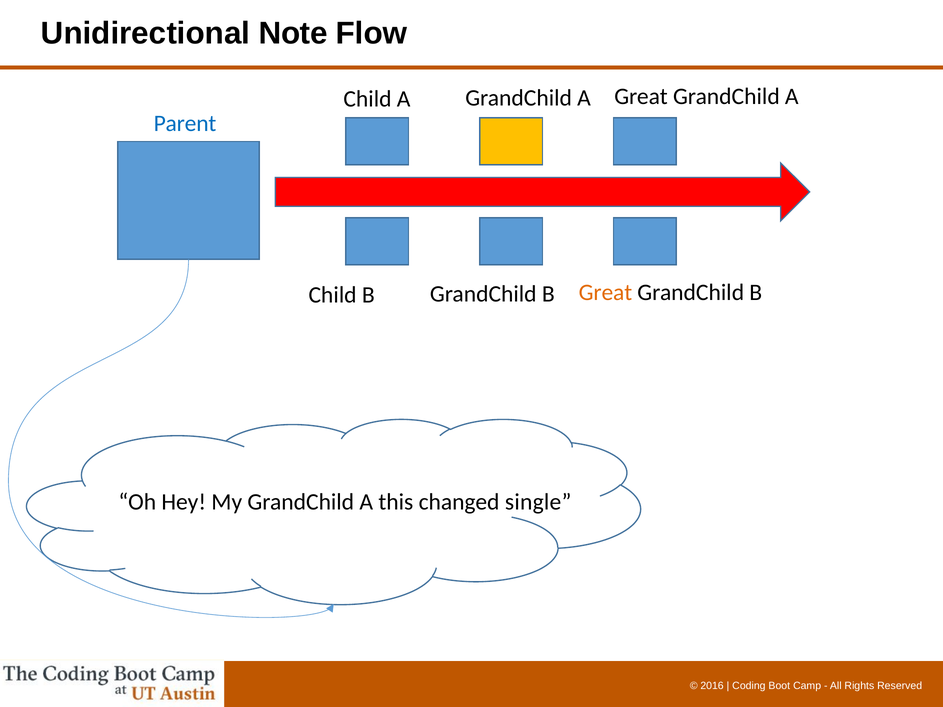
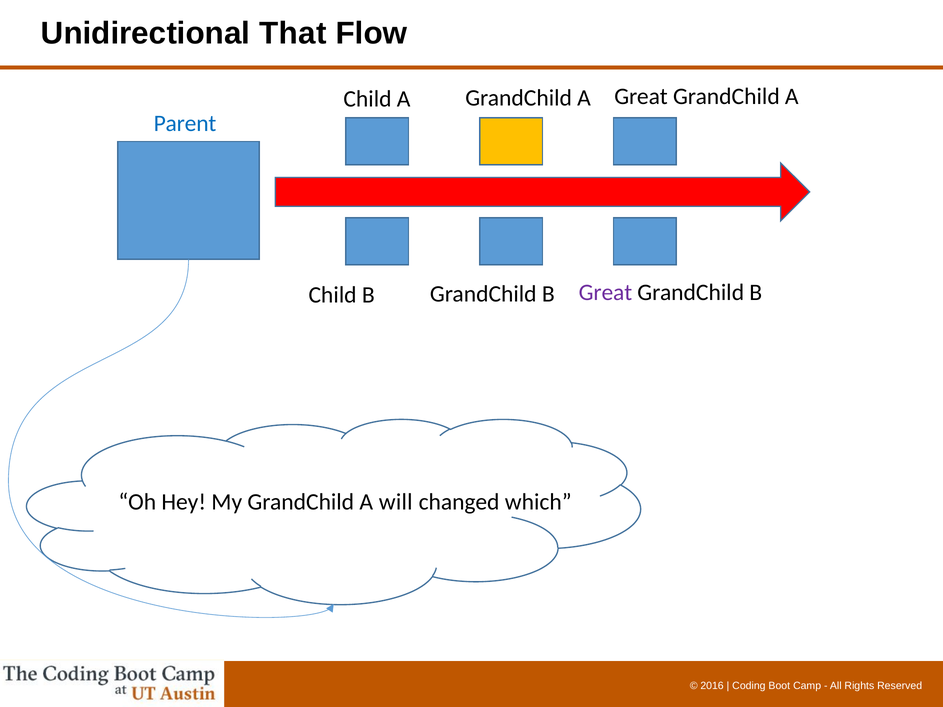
Note: Note -> That (293, 34)
Great colour: orange -> purple (605, 292)
this: this -> will (396, 502)
single: single -> which (538, 502)
